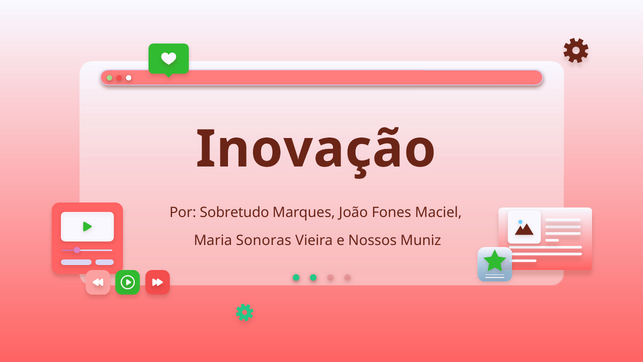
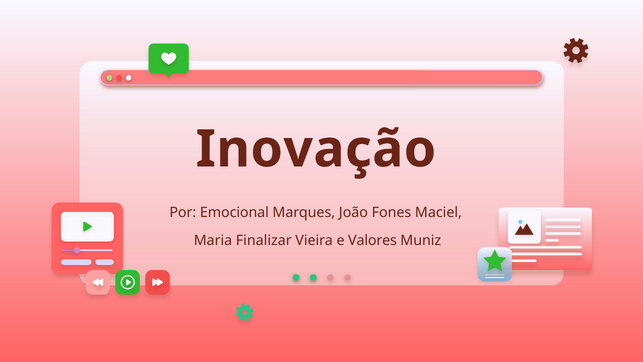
Sobretudo: Sobretudo -> Emocional (234, 212)
Sonoras: Sonoras -> Finalizar (264, 240)
Nossos: Nossos -> Valores (373, 240)
